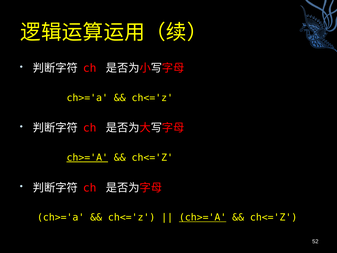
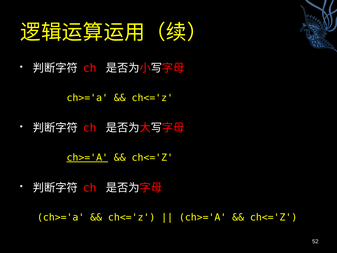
ch>='A underline: present -> none (203, 217)
